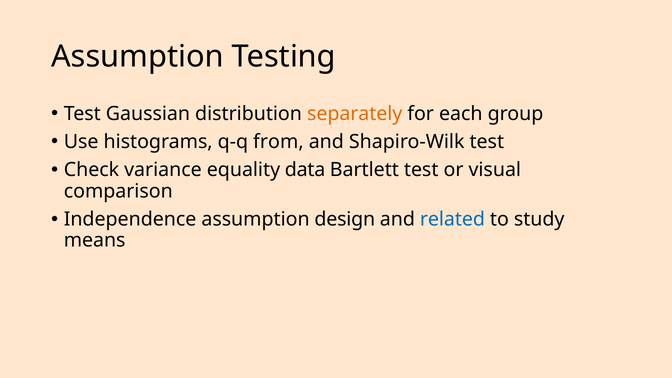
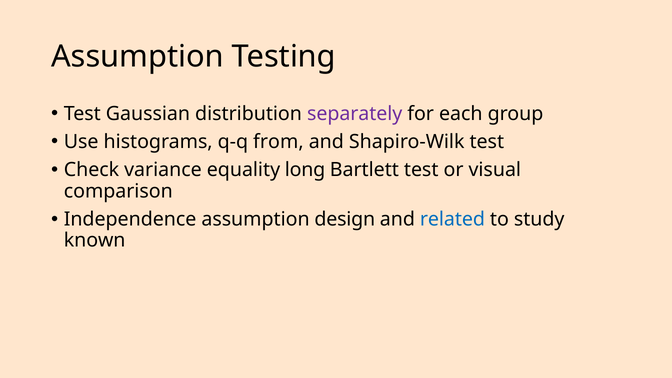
separately colour: orange -> purple (355, 114)
data: data -> long (305, 170)
means: means -> known (95, 240)
